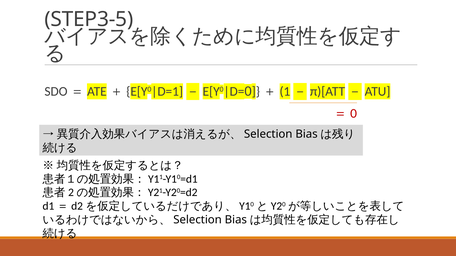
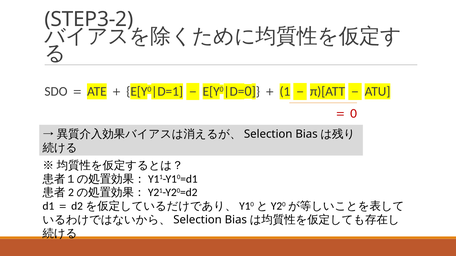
STEP3-5: STEP3-5 -> STEP3-2 (89, 19)
